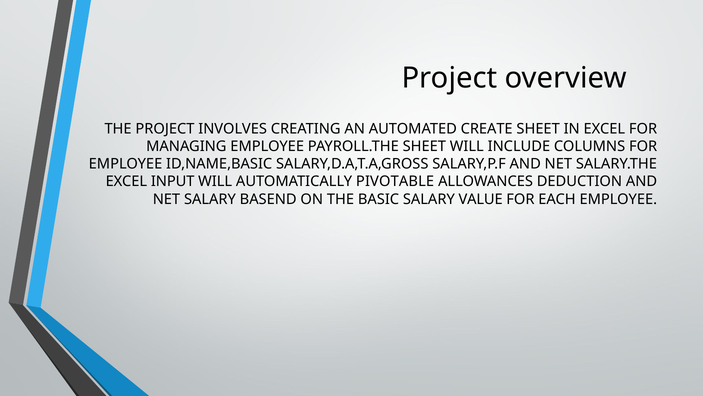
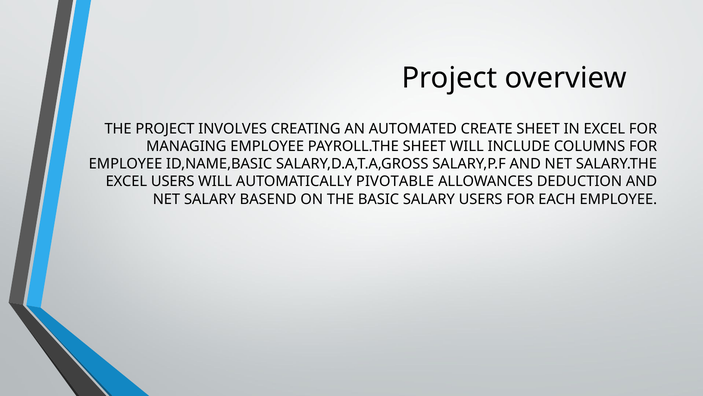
EXCEL INPUT: INPUT -> USERS (173, 181)
SALARY VALUE: VALUE -> USERS (481, 199)
